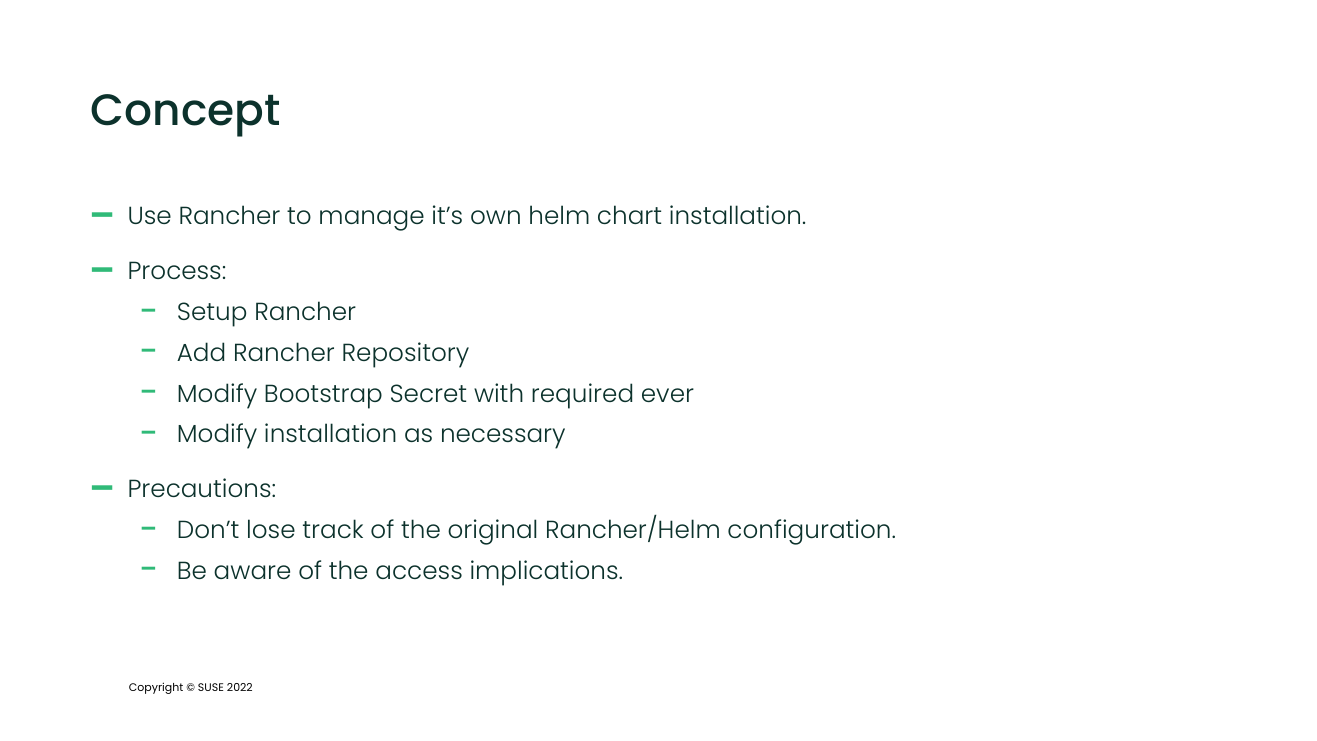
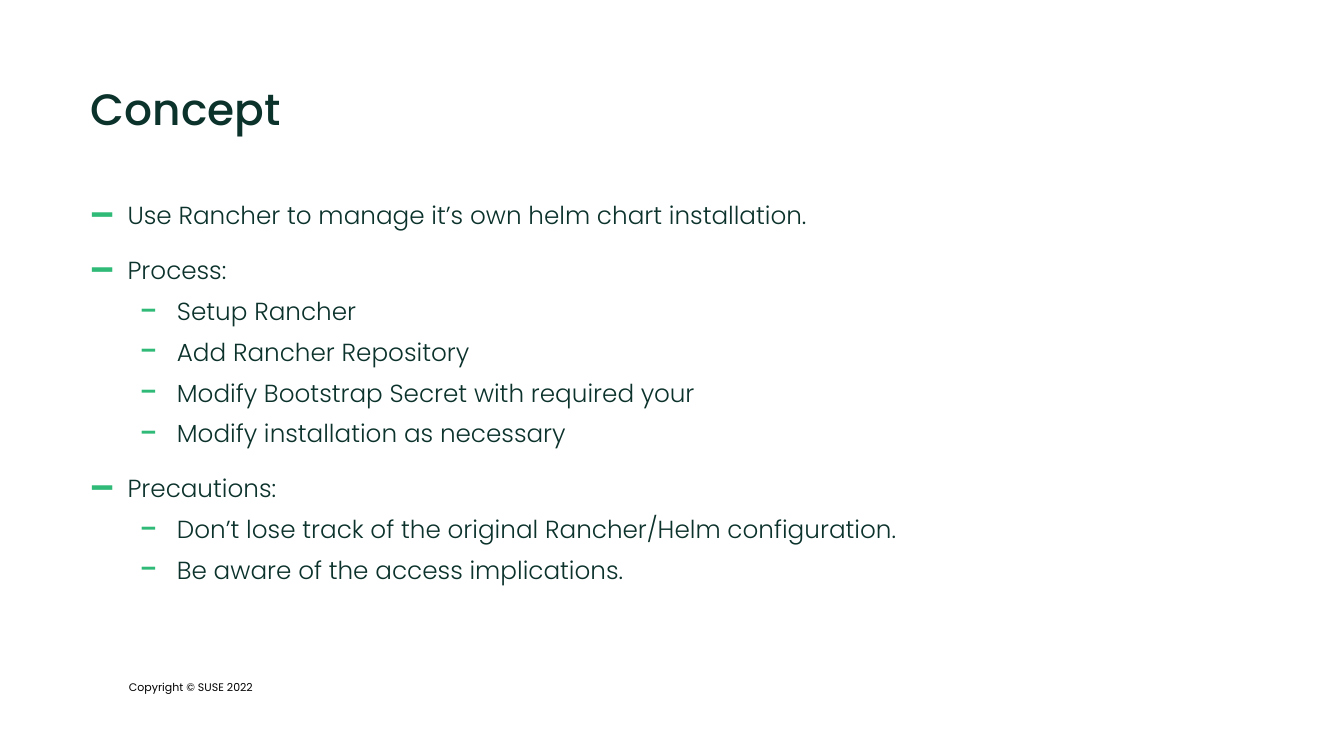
ever: ever -> your (668, 394)
